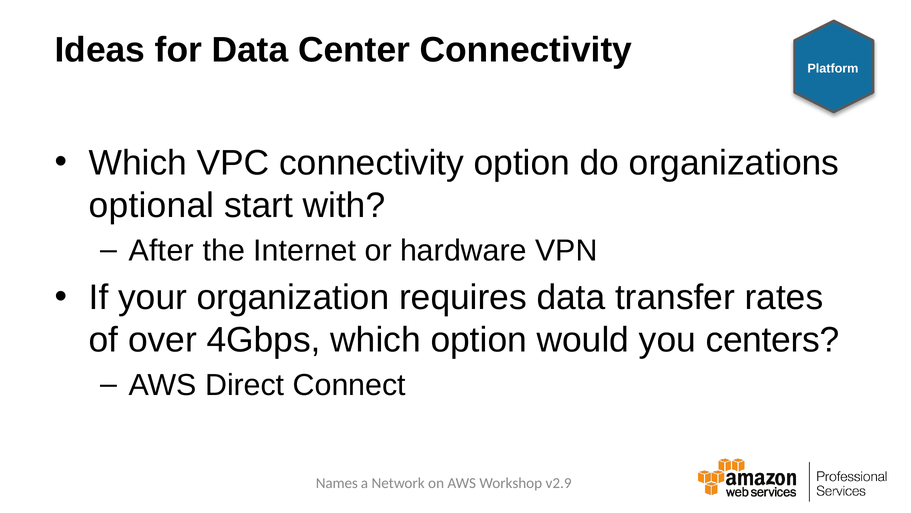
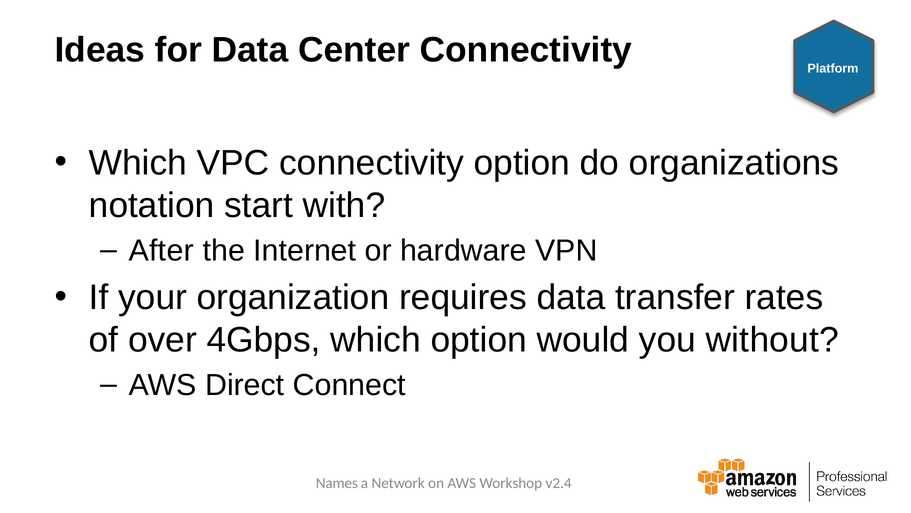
optional: optional -> notation (152, 205)
centers: centers -> without (772, 340)
v2.9: v2.9 -> v2.4 (559, 483)
